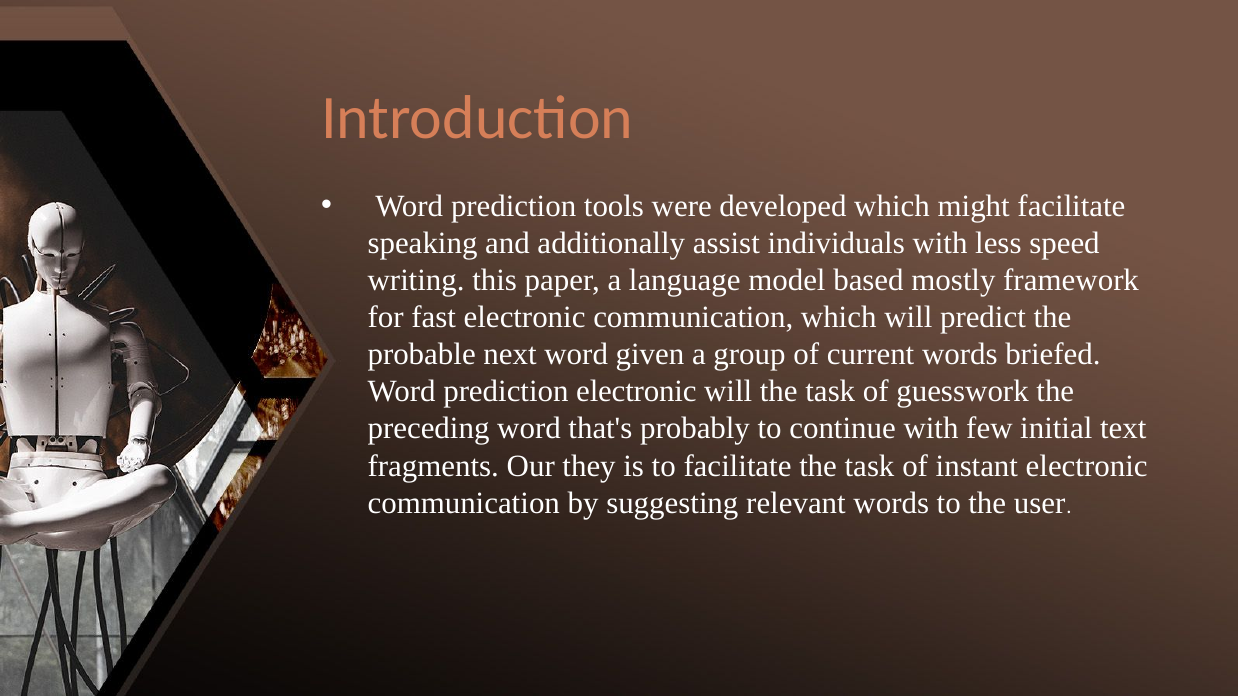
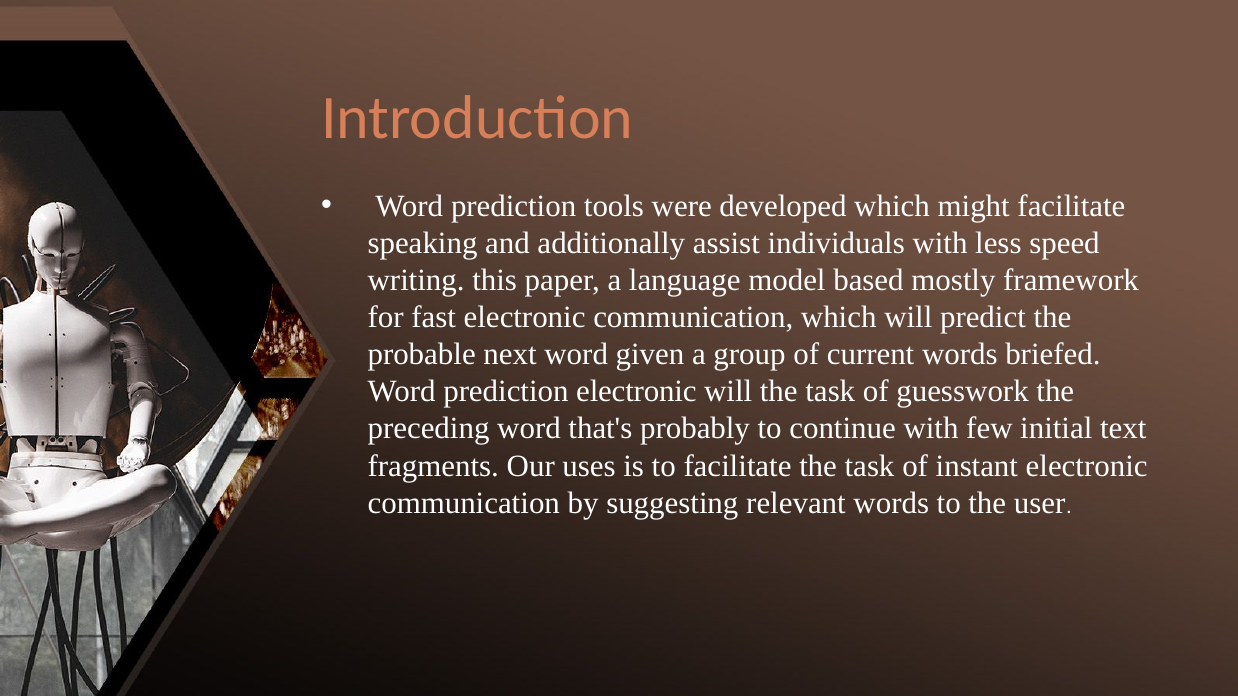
they: they -> uses (589, 466)
